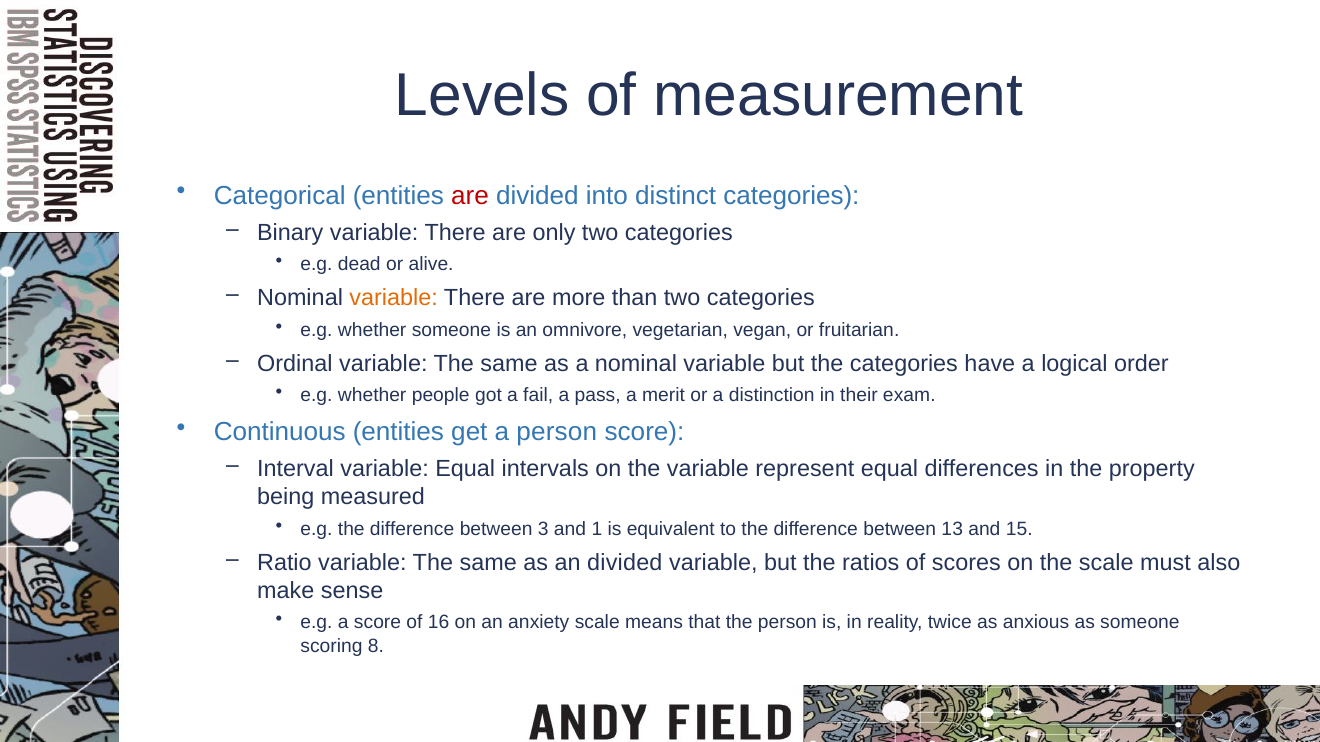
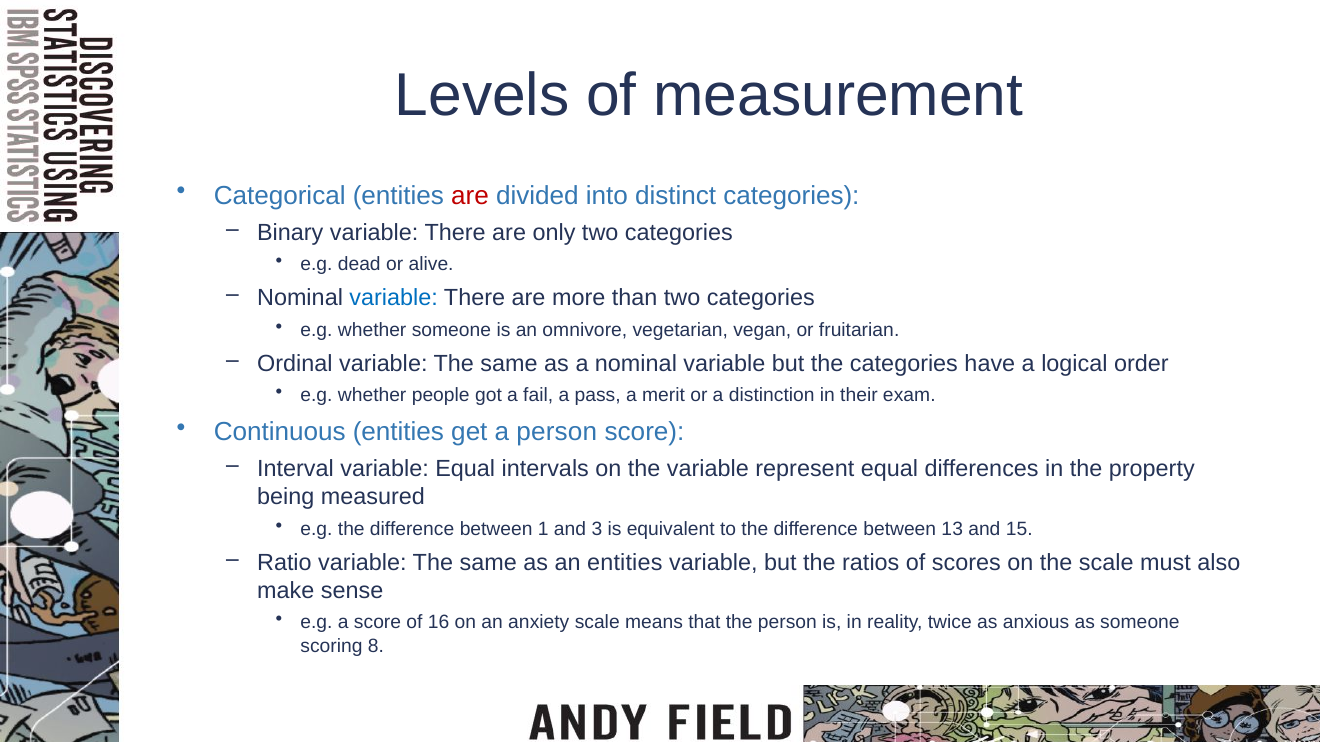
variable colour: orange -> blue (394, 298)
3: 3 -> 1 (543, 529)
1: 1 -> 3 (597, 529)
an divided: divided -> entities (625, 563)
